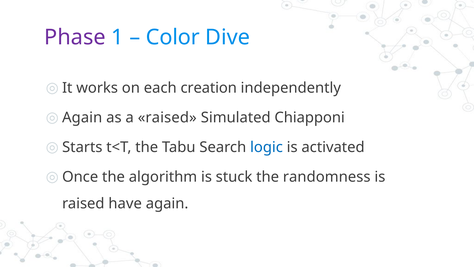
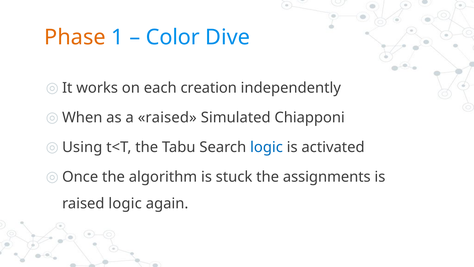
Phase colour: purple -> orange (75, 37)
Again: Again -> When (82, 117)
Starts: Starts -> Using (82, 147)
randomness: randomness -> assignments (327, 177)
raised have: have -> logic (125, 203)
